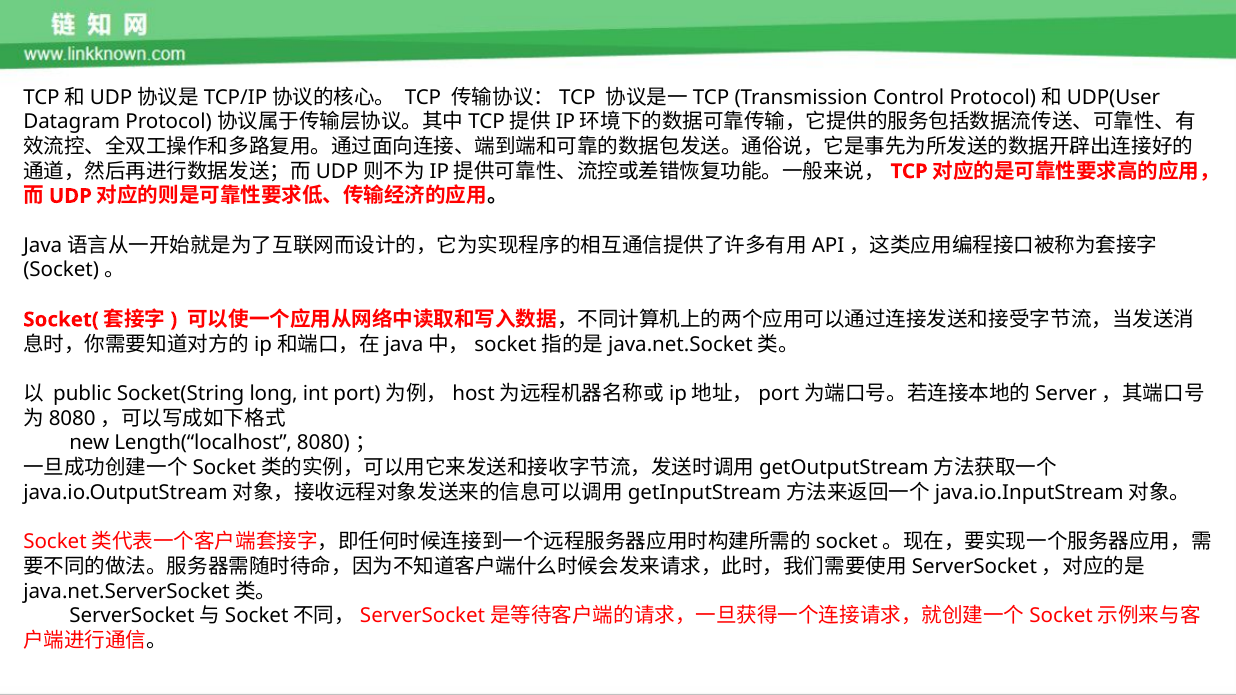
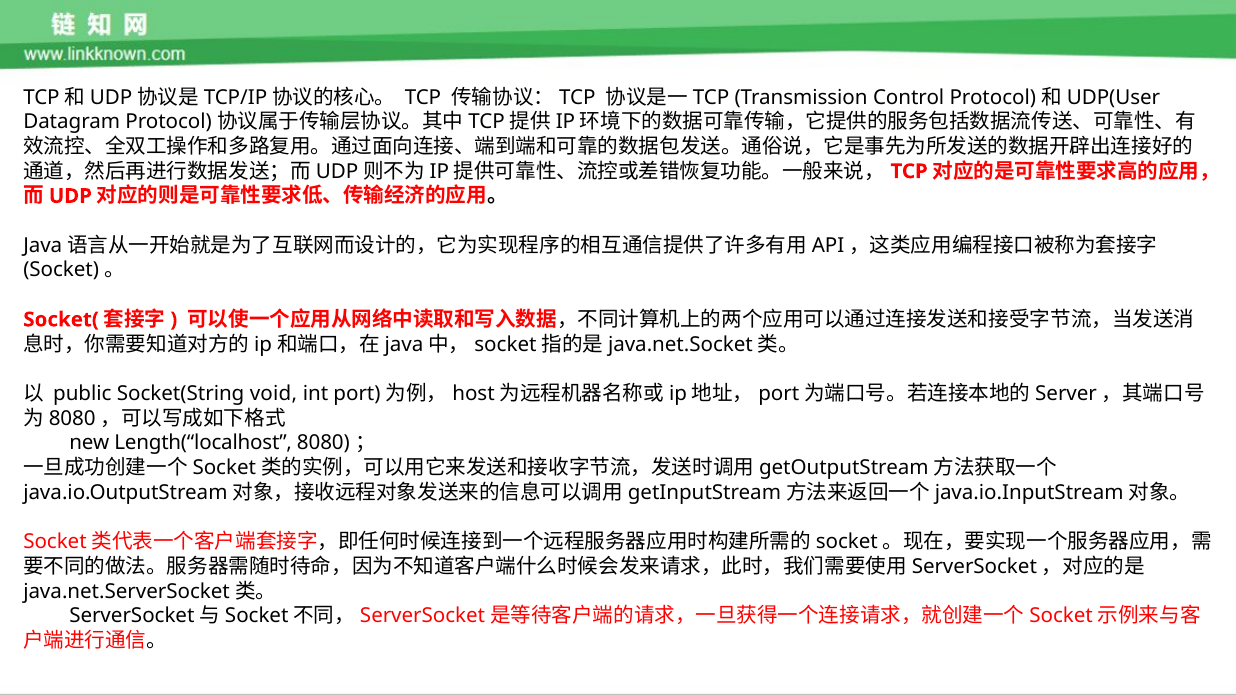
long: long -> void (273, 394)
